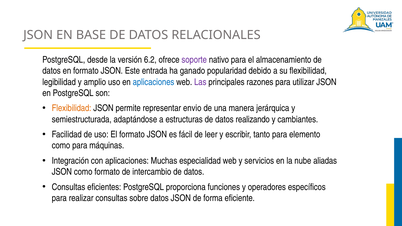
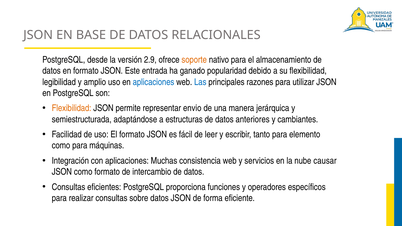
6.2: 6.2 -> 2.9 (150, 60)
soporte colour: purple -> orange (194, 60)
Las colour: purple -> blue (200, 82)
realizando: realizando -> anteriores (253, 119)
especialidad: especialidad -> consistencia (200, 161)
aliadas: aliadas -> causar (325, 161)
